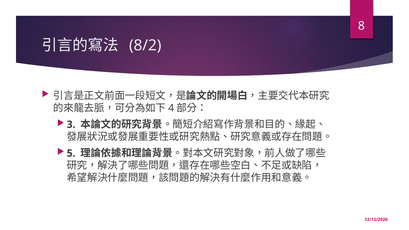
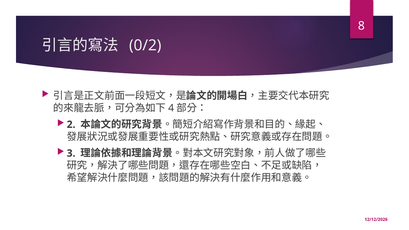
8/2: 8/2 -> 0/2 (145, 46)
3: 3 -> 2 (71, 125)
5: 5 -> 3 (71, 153)
